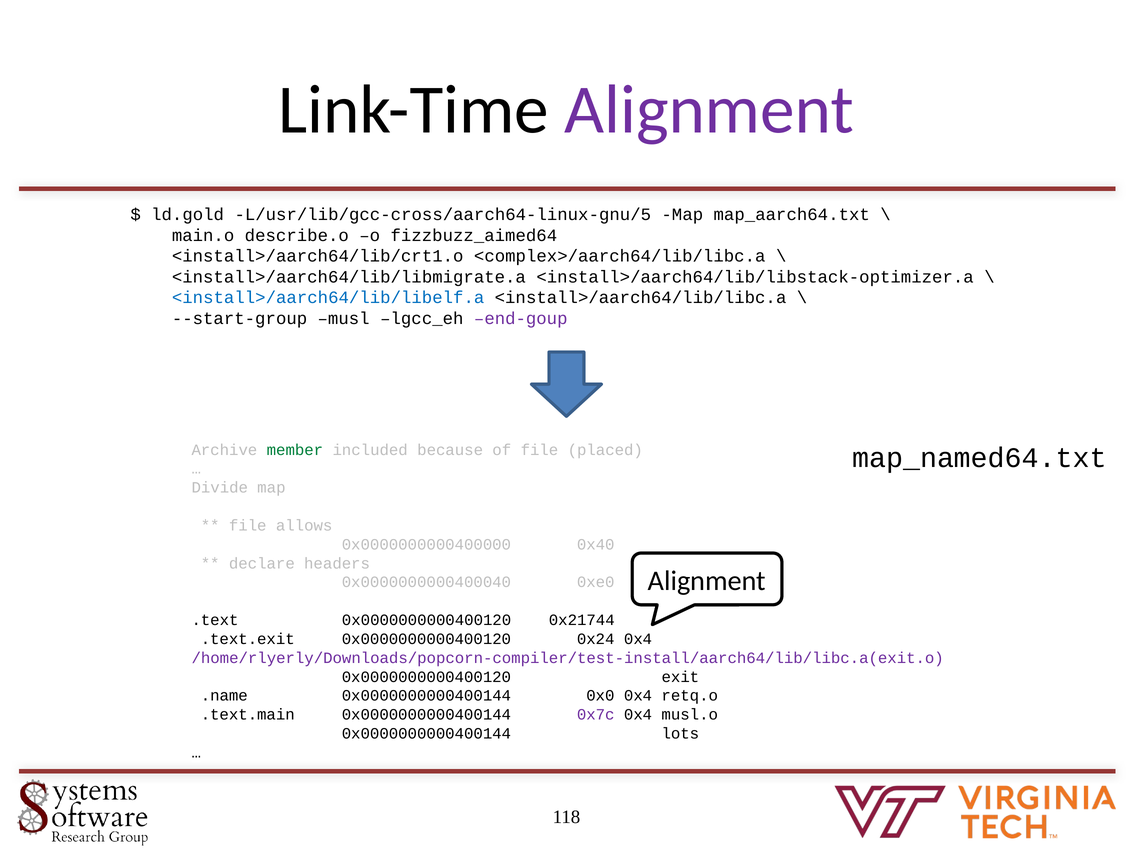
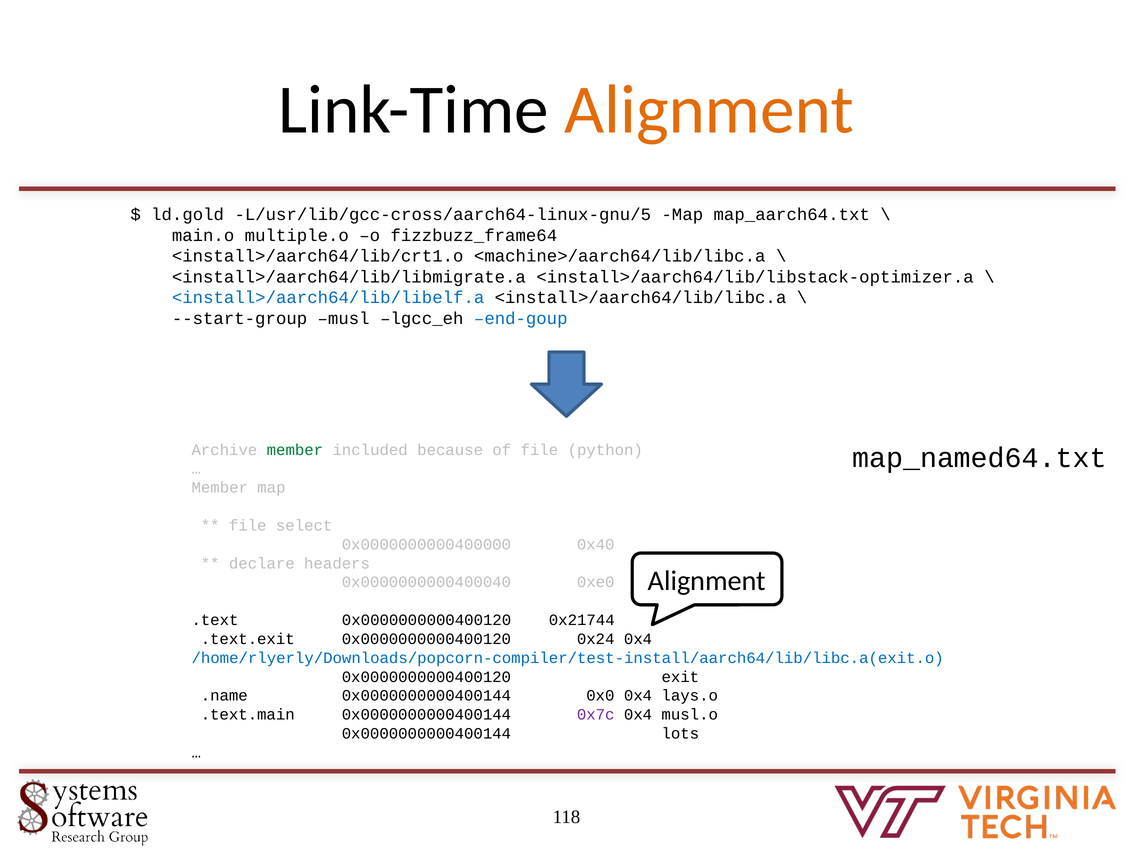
Alignment colour: purple -> orange (709, 110)
describe.o: describe.o -> multiple.o (297, 235)
fizzbuzz_aimed64: fizzbuzz_aimed64 -> fizzbuzz_frame64 (474, 235)
<complex>/aarch64/lib/libc.a: <complex>/aarch64/lib/libc.a -> <machine>/aarch64/lib/libc.a (620, 256)
end-goup colour: purple -> blue (521, 318)
placed: placed -> python (605, 450)
Divide: Divide -> Member (220, 488)
allows: allows -> select (304, 525)
/home/rlyerly/Downloads/popcorn-compiler/test-install/aarch64/lib/libc.a(exit.o colour: purple -> blue (568, 658)
retq.o: retq.o -> lays.o (690, 696)
